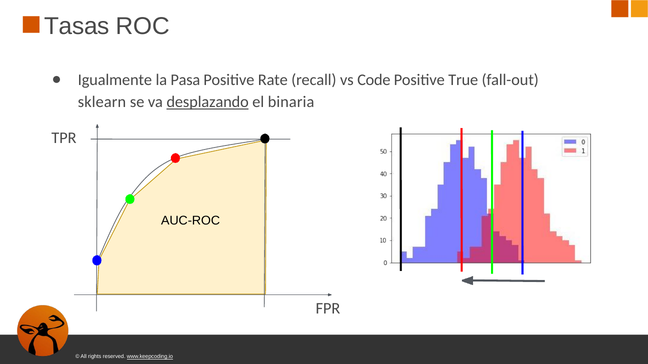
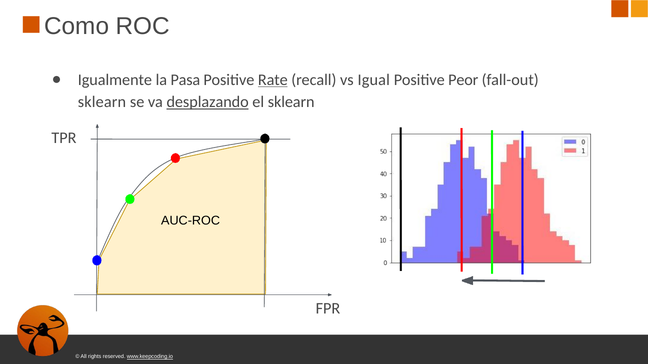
Tasas: Tasas -> Como (77, 26)
Rate underline: none -> present (273, 80)
Code: Code -> Igual (374, 80)
True: True -> Peor (463, 80)
el binaria: binaria -> sklearn (291, 102)
